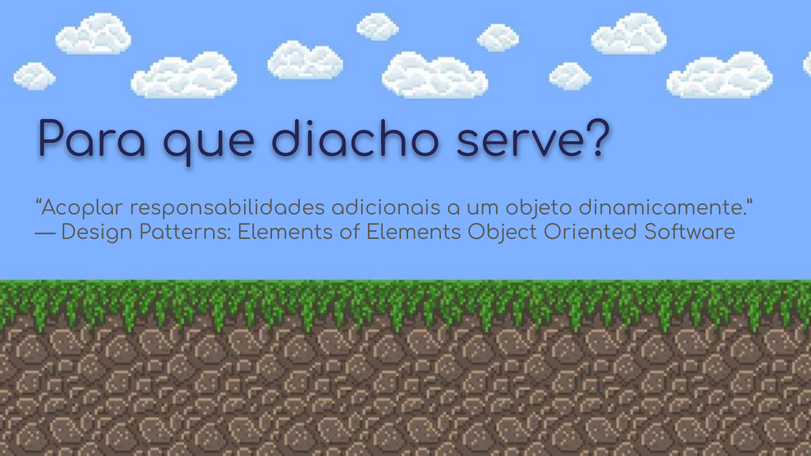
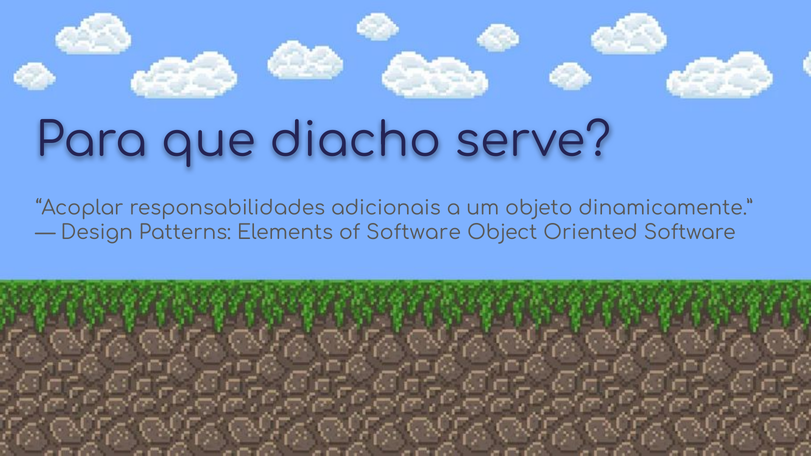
of Elements: Elements -> Software (414, 233)
